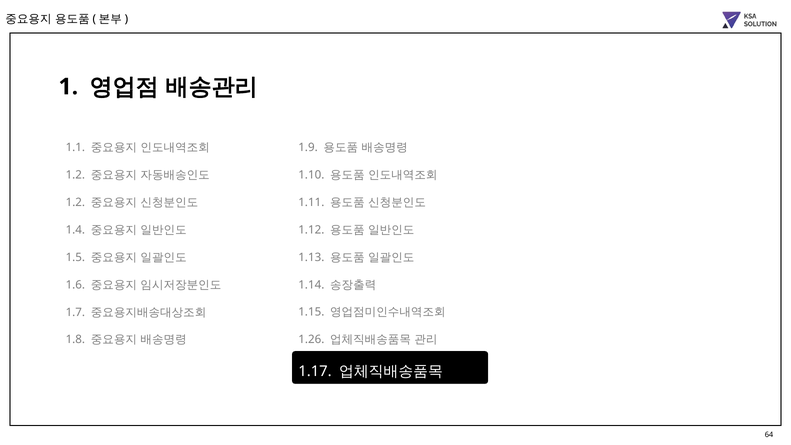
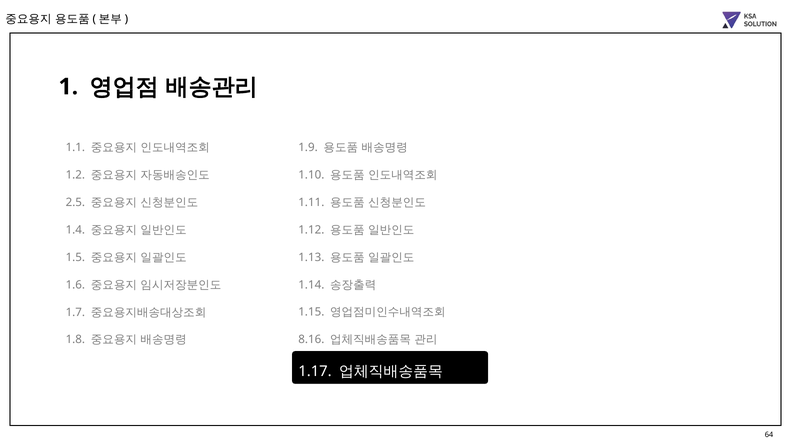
1.2: 1.2 -> 2.5 (75, 202)
1.26: 1.26 -> 8.16 (311, 340)
